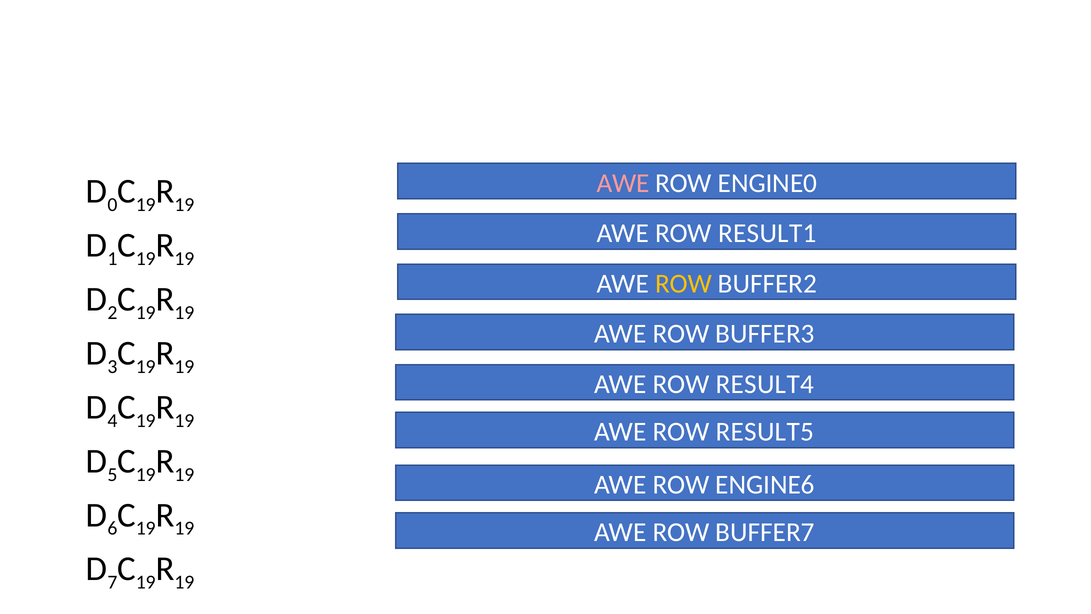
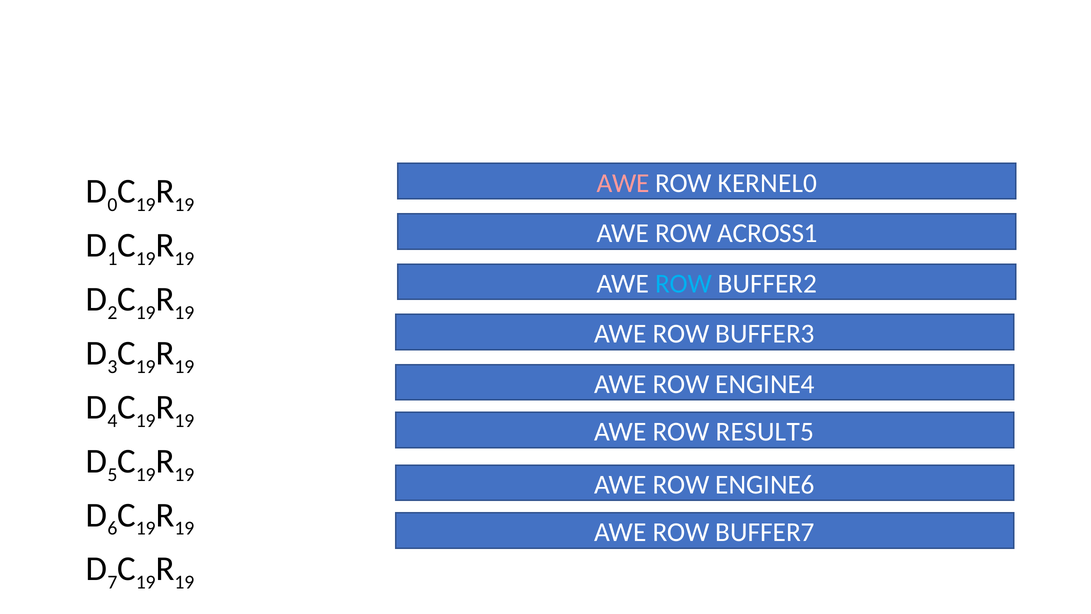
ENGINE0: ENGINE0 -> KERNEL0 (767, 183)
RESULT1: RESULT1 -> ACROSS1 (768, 233)
ROW colour: yellow -> light blue (683, 283)
RESULT4: RESULT4 -> ENGINE4 (765, 384)
